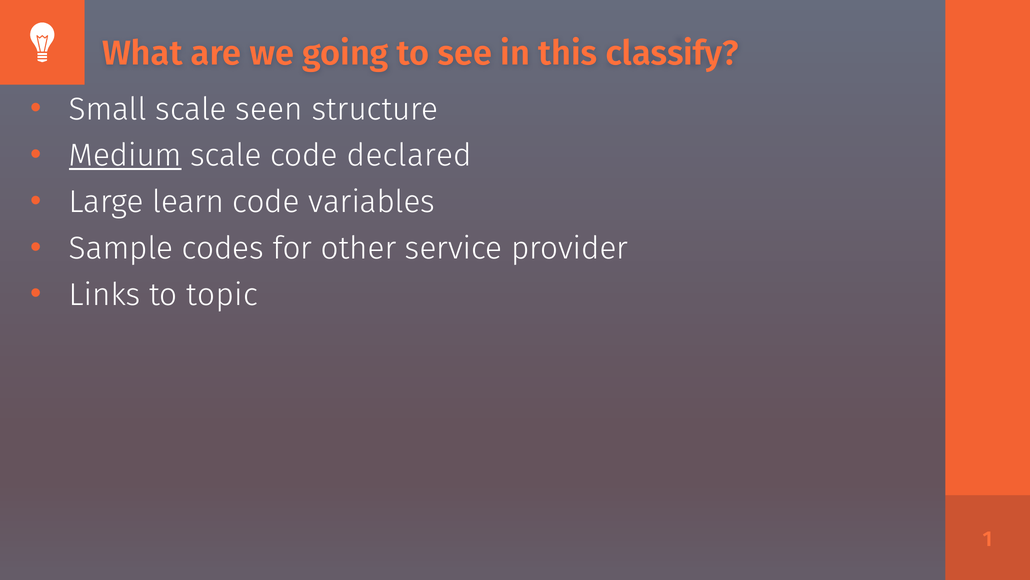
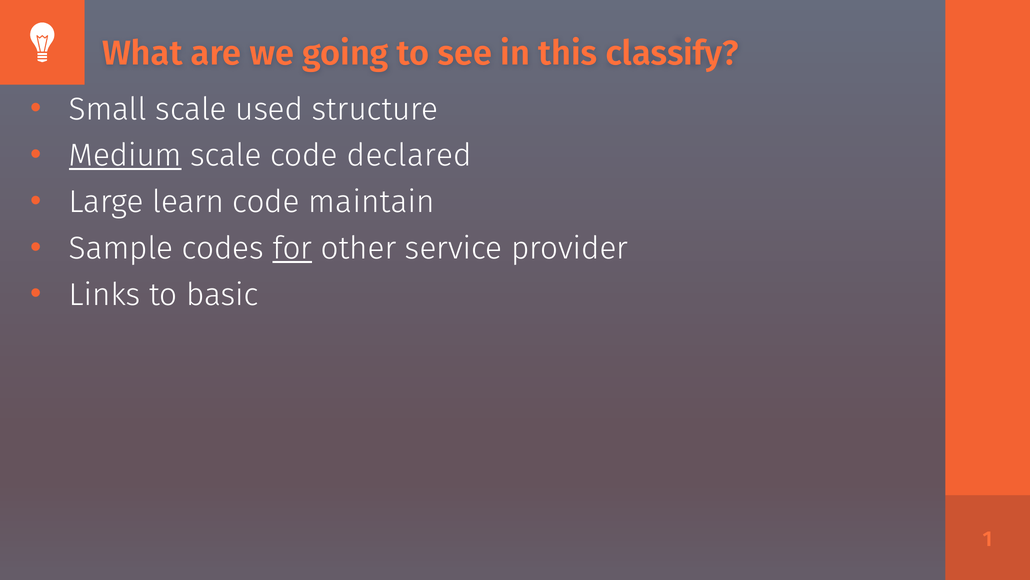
seen: seen -> used (269, 109)
variables: variables -> maintain (372, 202)
for underline: none -> present (292, 248)
topic: topic -> basic (222, 294)
